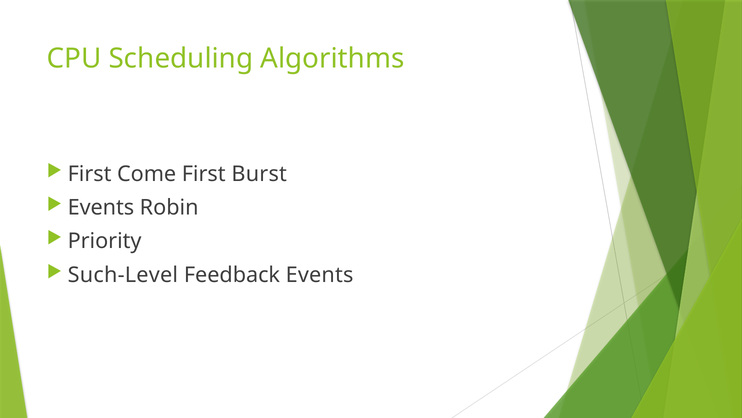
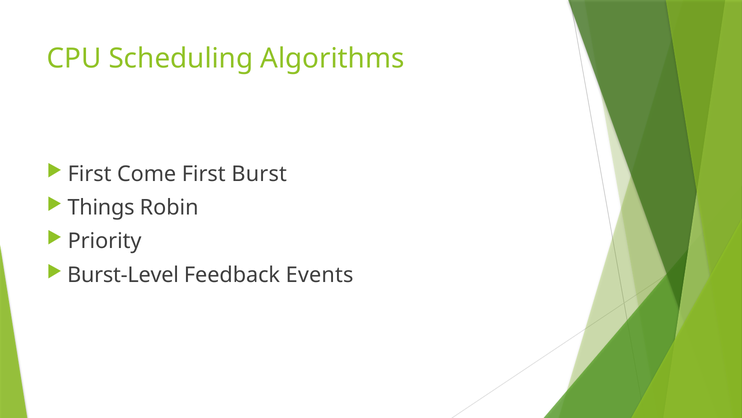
Events: Events -> Things (101, 207)
Such-Level: Such-Level -> Burst-Level (123, 275)
